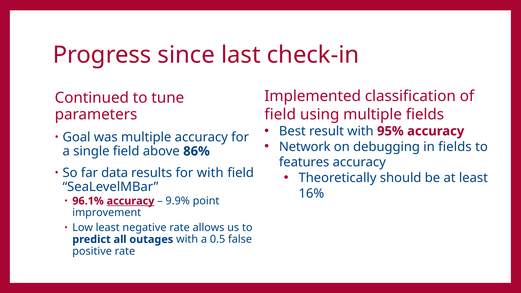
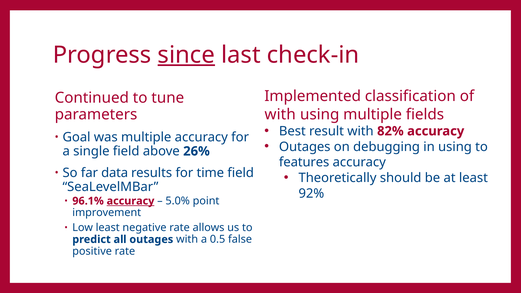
since underline: none -> present (186, 55)
field: field -> with (280, 114)
95%: 95% -> 82% (390, 131)
Network: Network -> Outages (305, 147)
in fields: fields -> using (455, 147)
86%: 86% -> 26% (196, 151)
for with: with -> time (210, 173)
16%: 16% -> 92% (311, 194)
9.9%: 9.9% -> 5.0% (178, 201)
